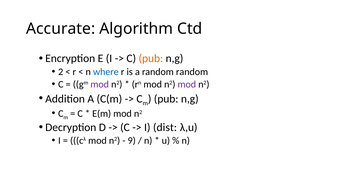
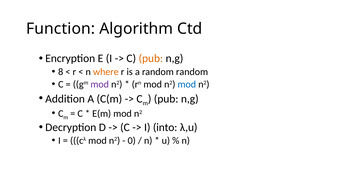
Accurate: Accurate -> Function (61, 29)
2: 2 -> 8 (61, 72)
where colour: blue -> orange (106, 72)
mod colour: purple -> blue (187, 84)
dist: dist -> into (165, 128)
9: 9 -> 0 (132, 141)
